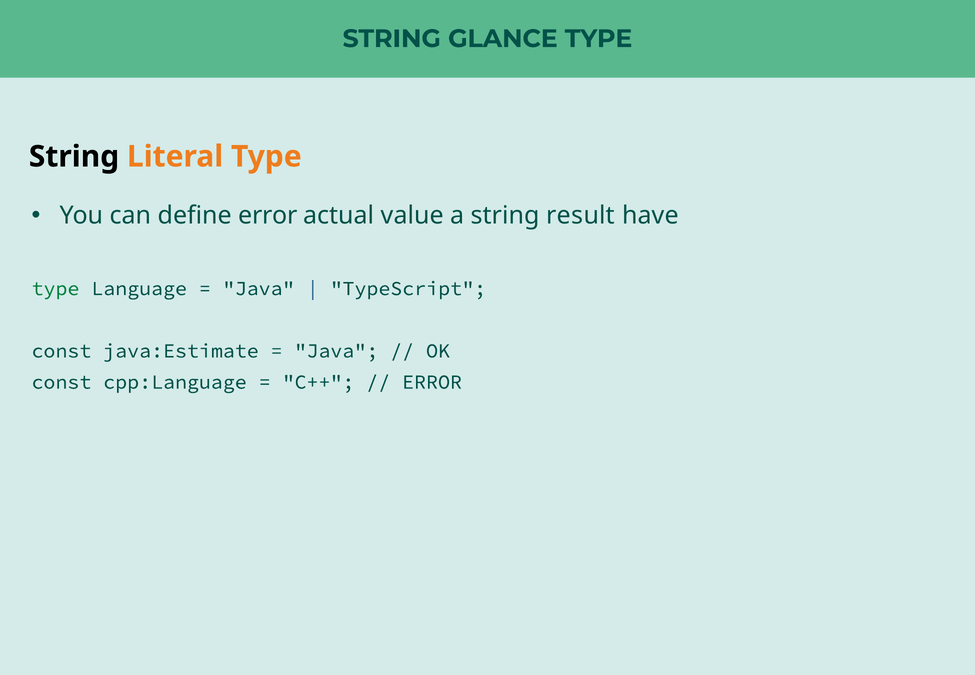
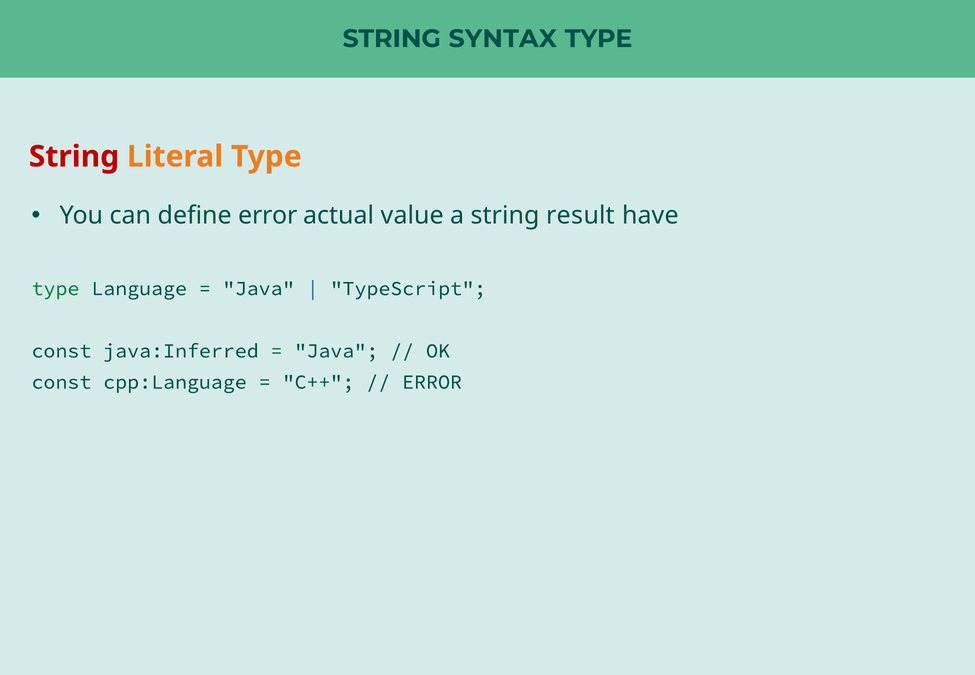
GLANCE: GLANCE -> SYNTAX (503, 39)
String colour: black -> red (74, 157)
java:Estimate: java:Estimate -> java:Inferred (181, 351)
